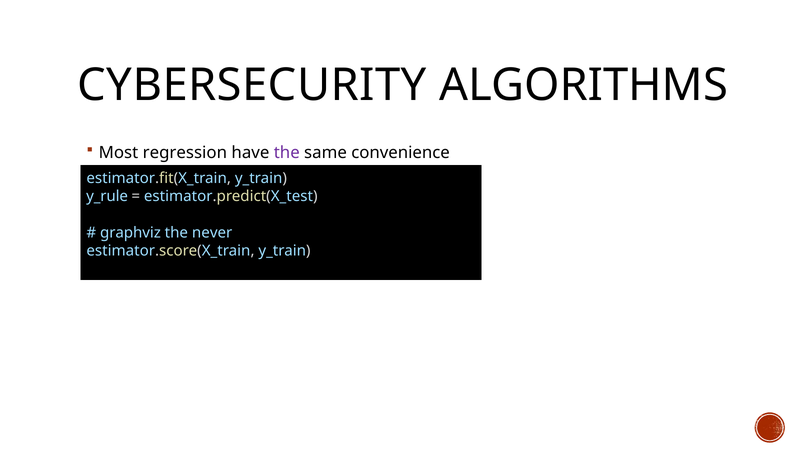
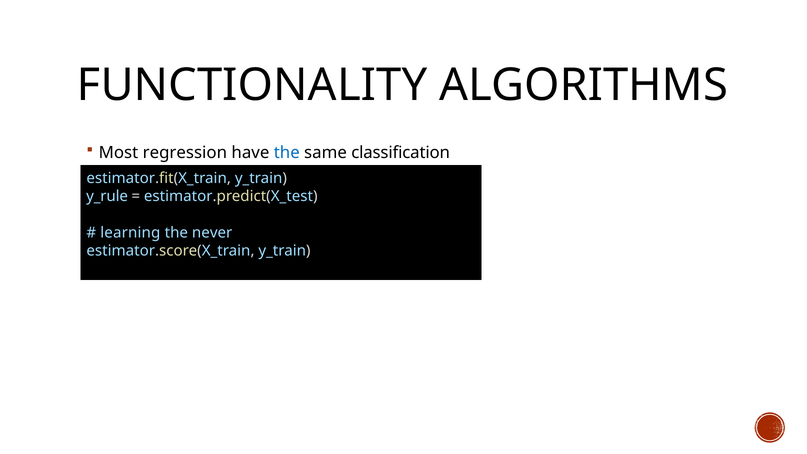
CYBERSECURITY: CYBERSECURITY -> FUNCTIONALITY (252, 85)
the colour: purple -> blue (287, 152)
convenience: convenience -> classification (401, 152)
graphviz: graphviz -> learning (130, 233)
